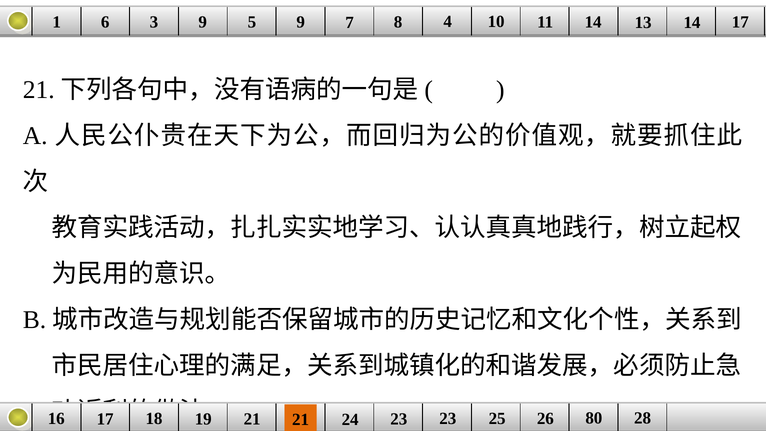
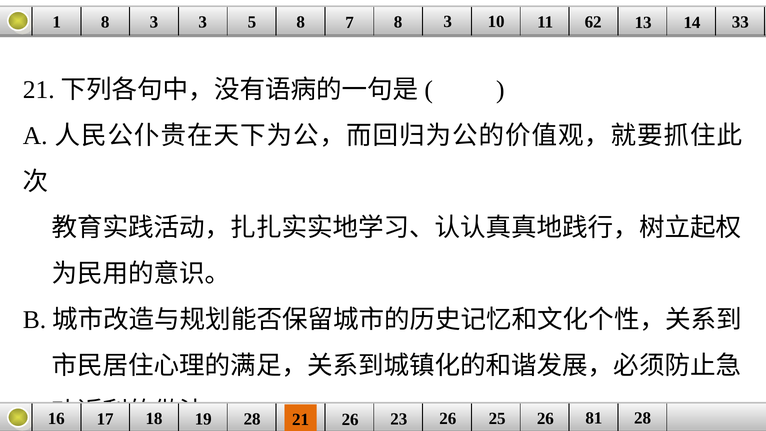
1 6: 6 -> 8 (105, 22)
3 9: 9 -> 3 (203, 22)
5 9: 9 -> 8 (301, 22)
7 8 4: 4 -> 3 (448, 22)
11 14: 14 -> 62 (593, 22)
14 17: 17 -> 33 (740, 22)
21: 21 -> 28 (252, 419)
21 24: 24 -> 26 (350, 419)
23 23: 23 -> 26 (448, 419)
80: 80 -> 81 (594, 418)
